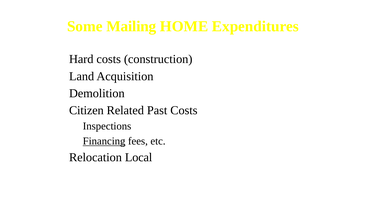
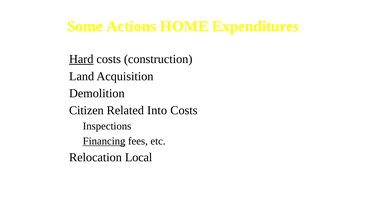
Mailing: Mailing -> Actions (131, 26)
Hard underline: none -> present (81, 59)
Past: Past -> Into (157, 110)
